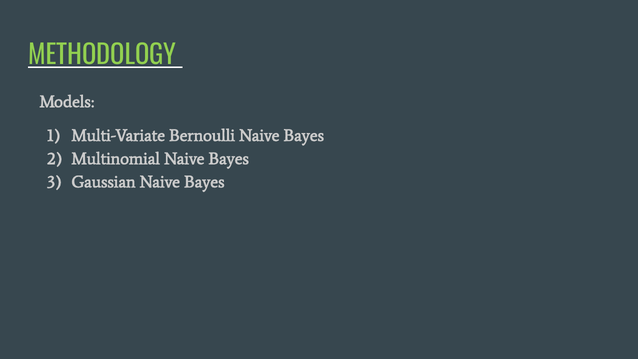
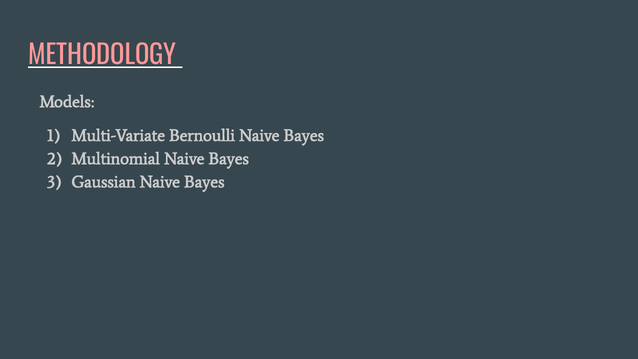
METHODOLOGY colour: light green -> pink (102, 55)
